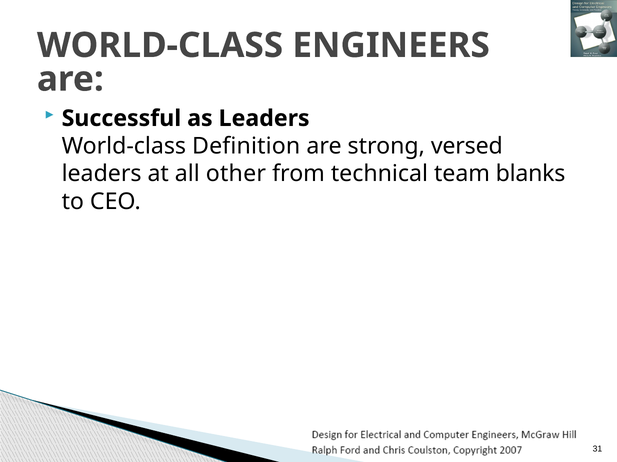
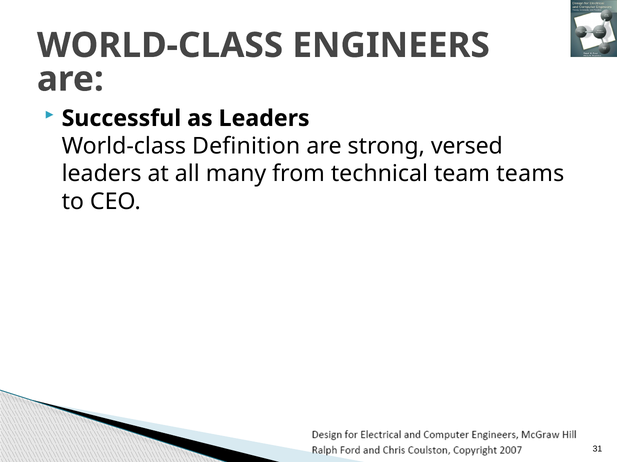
other: other -> many (236, 174)
blanks: blanks -> teams (530, 174)
